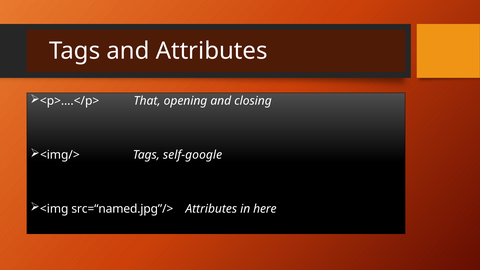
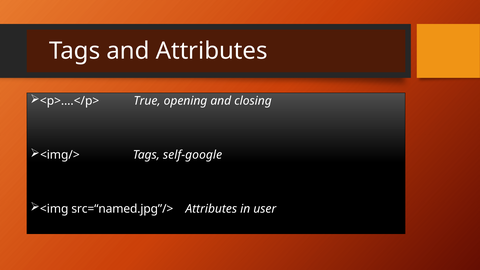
That: That -> True (147, 101)
here: here -> user (265, 209)
